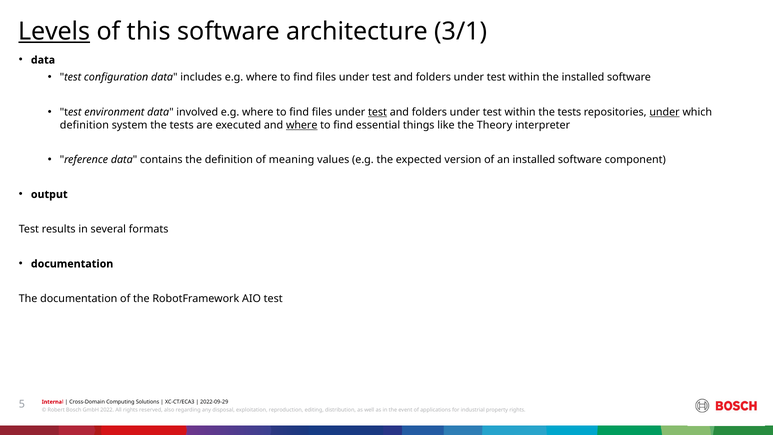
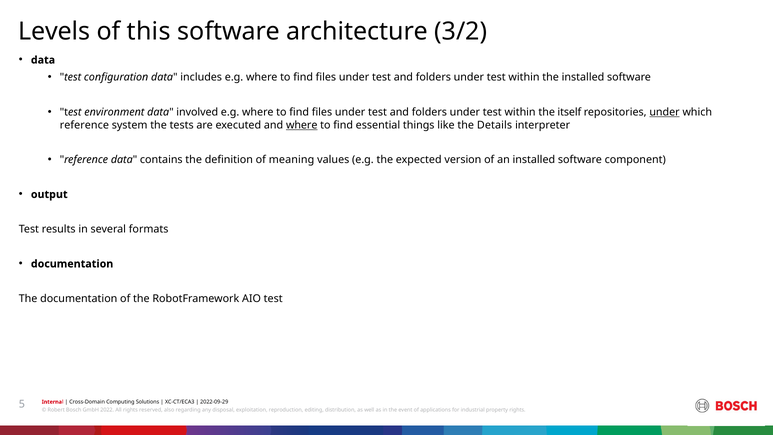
Levels underline: present -> none (54, 31)
3/1: 3/1 -> 3/2 (461, 31)
test underline: present -> none (378, 112)
within the tests: tests -> itself (569, 112)
definition: definition -> reference (84, 125)
Theory: Theory -> Details (494, 125)
